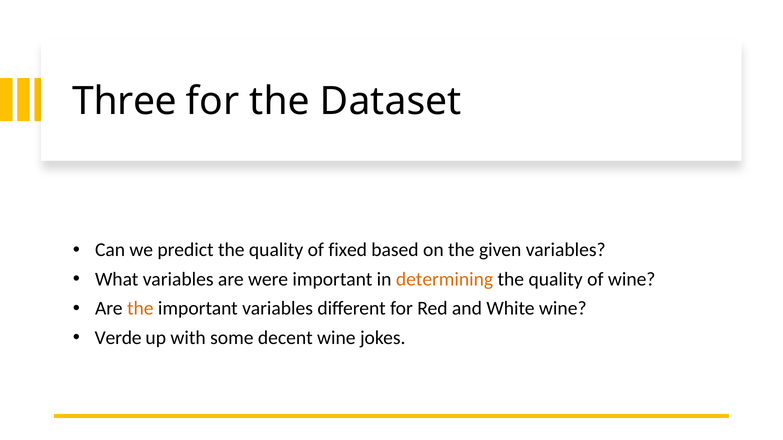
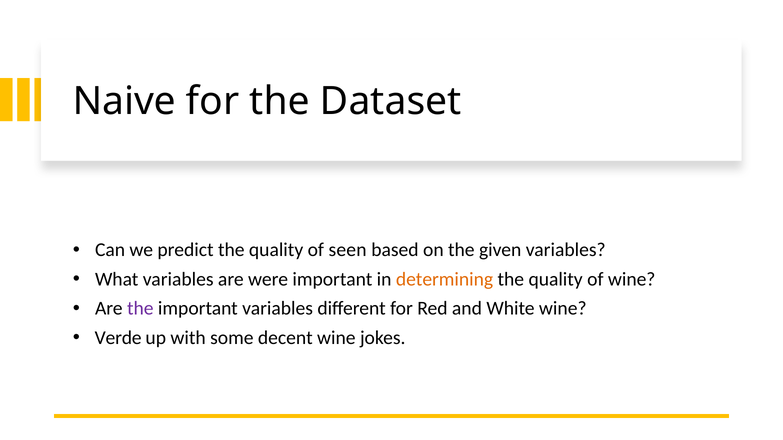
Three: Three -> Naive (124, 102)
fixed: fixed -> seen (348, 250)
the colour: orange -> purple (140, 309)
